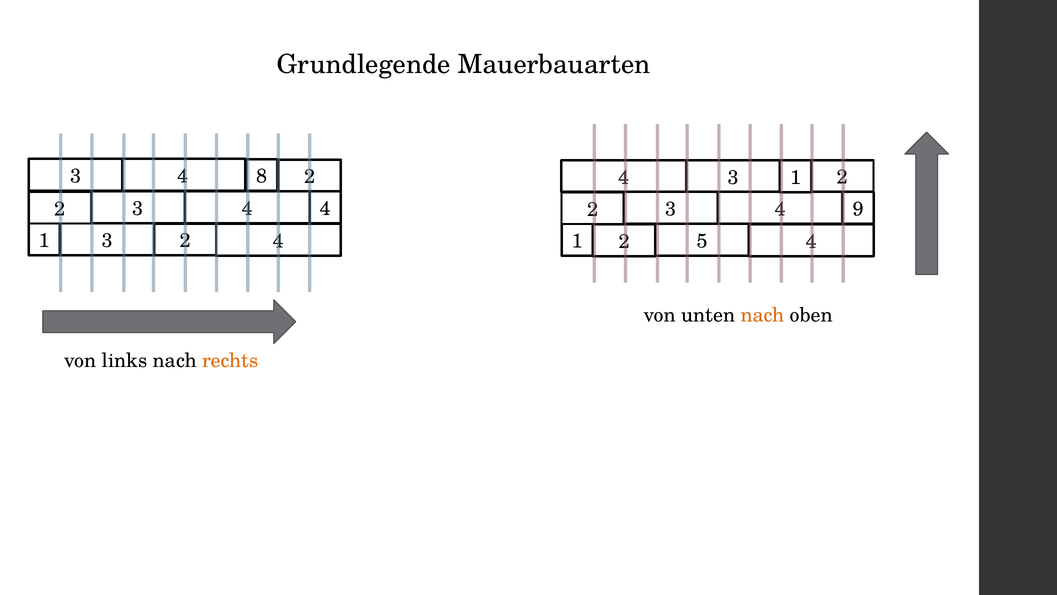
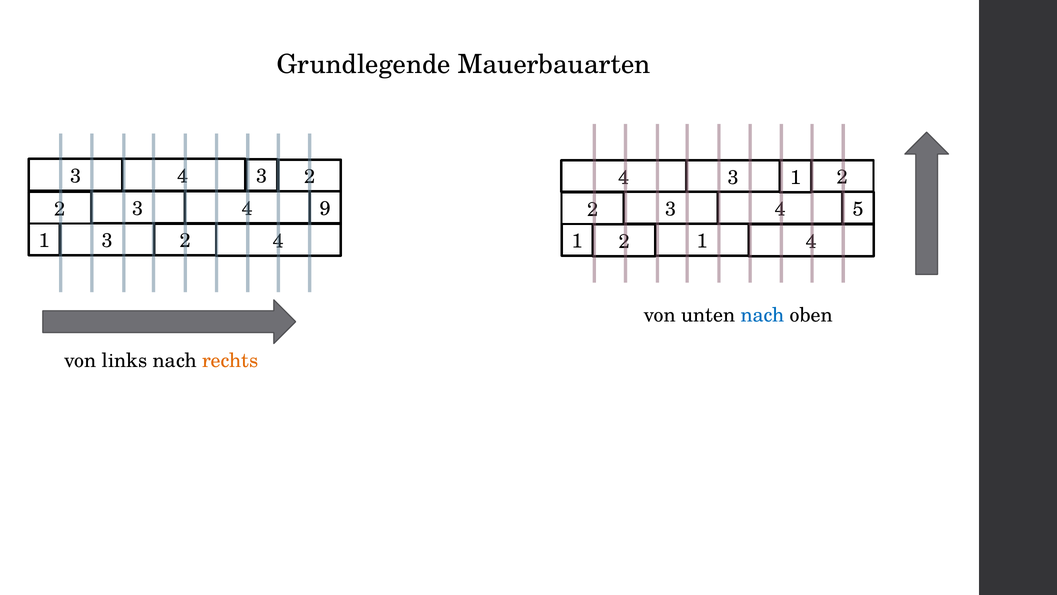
3 8: 8 -> 3 (262, 176)
4: 4 -> 9 (325, 209)
9: 9 -> 5 (858, 209)
5: 5 -> 1 (702, 241)
nach colour: orange -> blue (763, 315)
